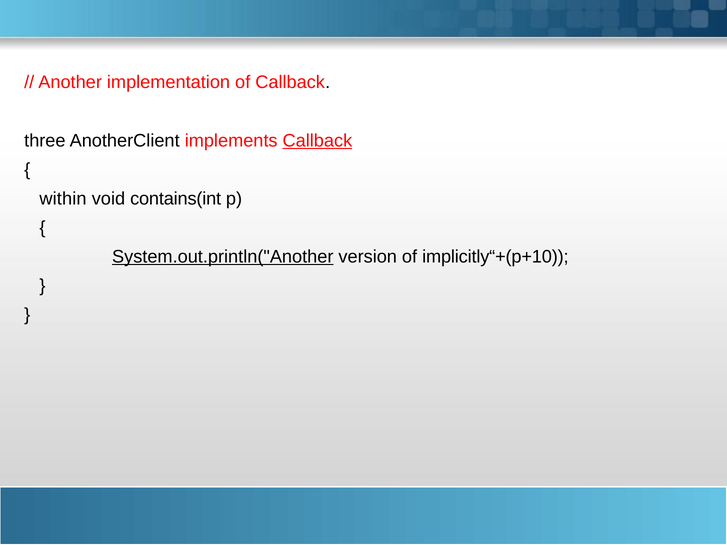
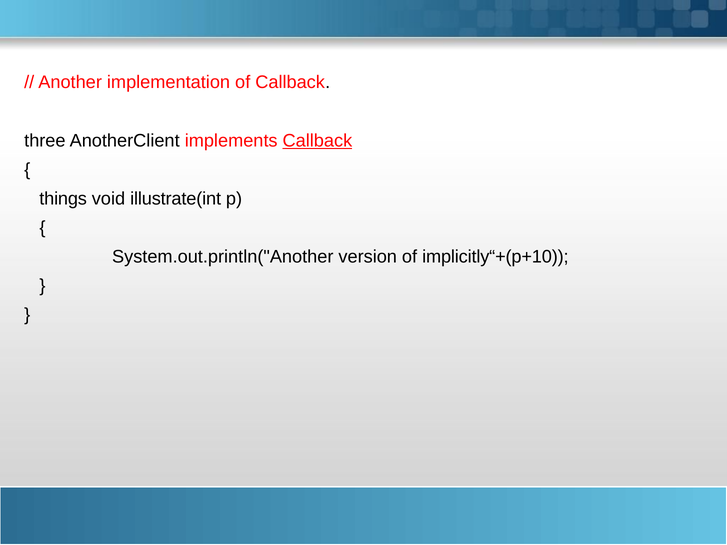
within: within -> things (63, 199)
contains(int: contains(int -> illustrate(int (176, 199)
System.out.println("Another underline: present -> none (223, 257)
